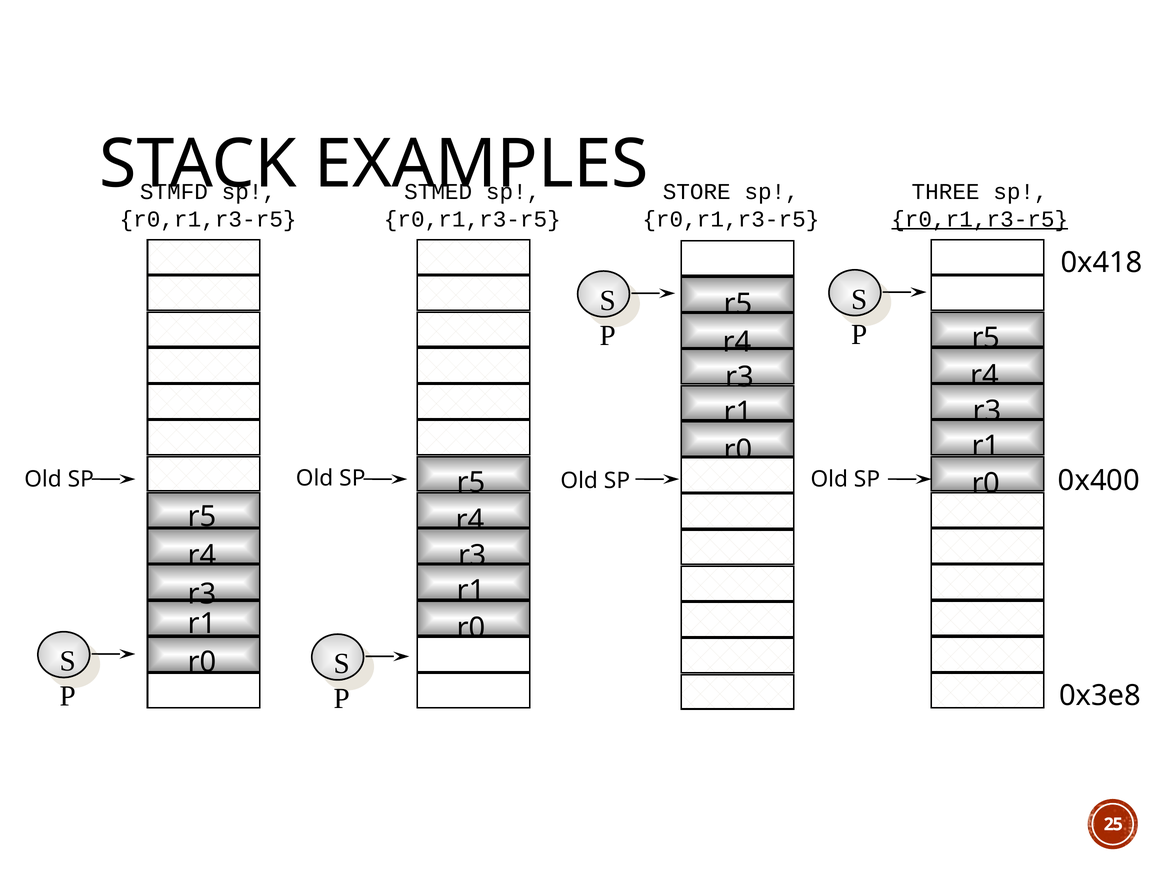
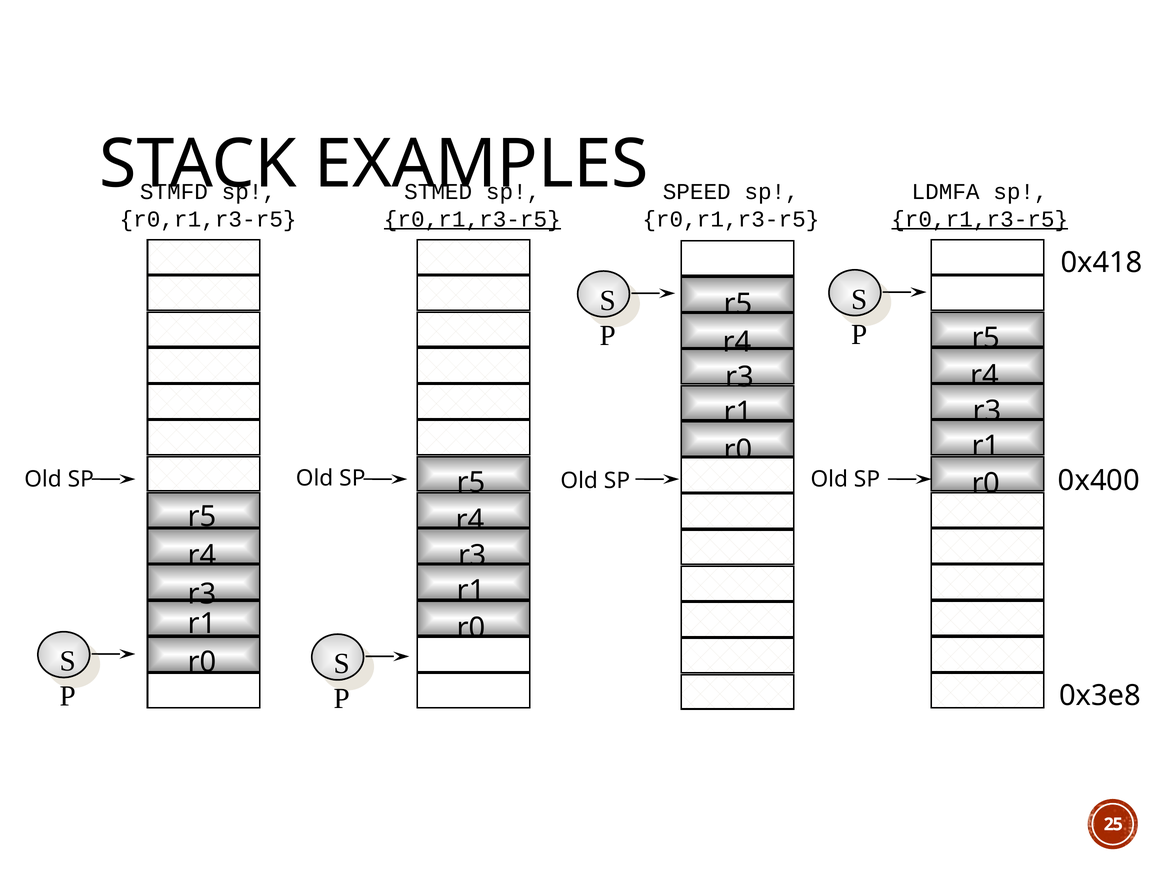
STORE: STORE -> SPEED (697, 192)
THREE: THREE -> LDMFA (946, 192)
r0,r1,r3-r5 underline: none -> present (472, 219)
